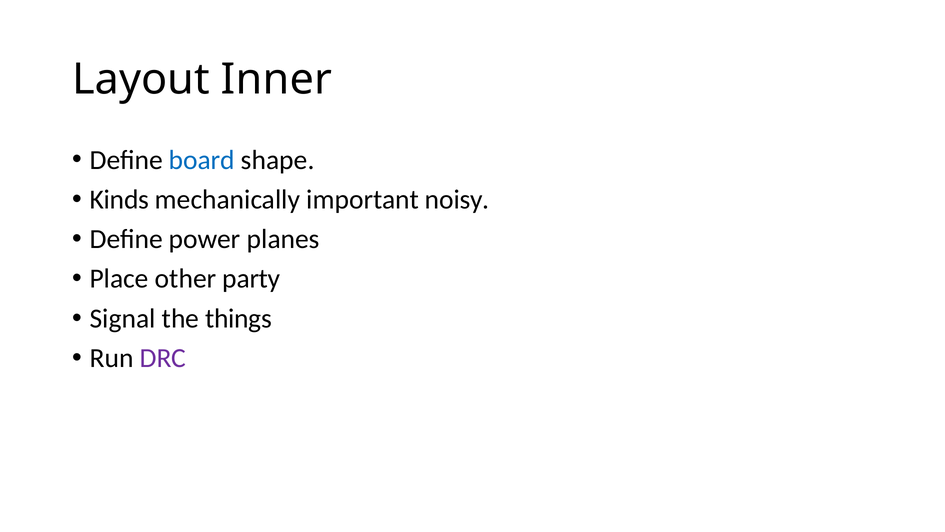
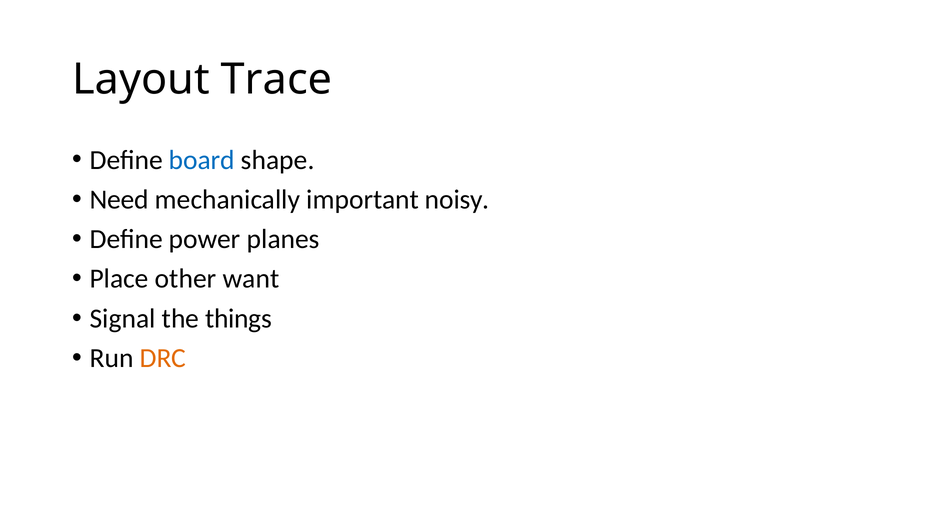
Inner: Inner -> Trace (277, 79)
Kinds: Kinds -> Need (119, 199)
party: party -> want (251, 279)
DRC colour: purple -> orange (163, 358)
